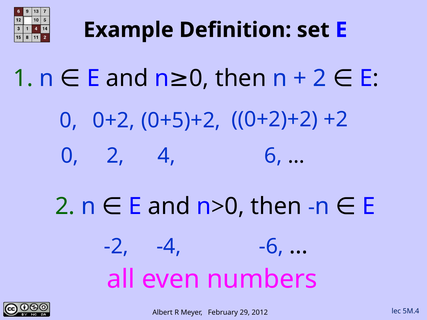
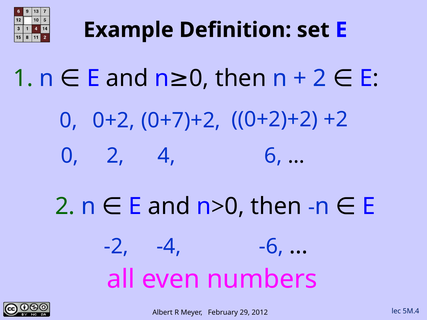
0+5)+2: 0+5)+2 -> 0+7)+2 (181, 121)
